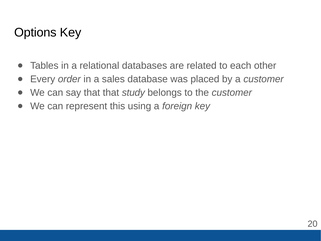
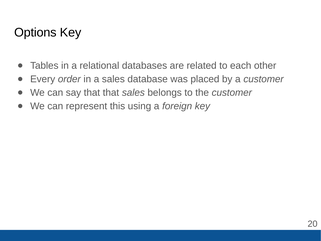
that study: study -> sales (133, 92)
